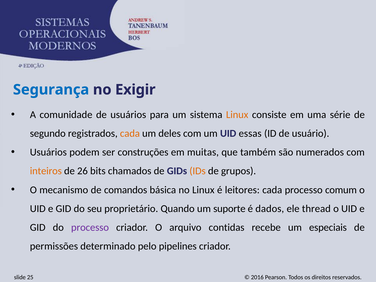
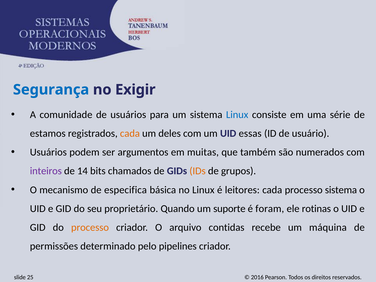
Linux colour: orange -> blue (237, 115)
segundo: segundo -> estamos (48, 133)
construções: construções -> argumentos (143, 152)
inteiros colour: orange -> purple (46, 171)
26: 26 -> 14 (82, 171)
comandos: comandos -> especifica (126, 190)
processo comum: comum -> sistema (341, 190)
dados: dados -> foram (270, 209)
thread: thread -> rotinas (316, 209)
processo colour: purple -> orange (90, 227)
especiais: especiais -> máquina (328, 227)
